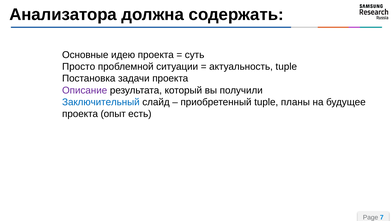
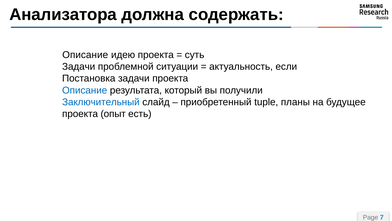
Основные: Основные -> Описание (85, 55)
Просто: Просто -> Задачи (79, 67)
актуальность tuple: tuple -> если (286, 67)
Описание colour: purple -> blue (85, 90)
